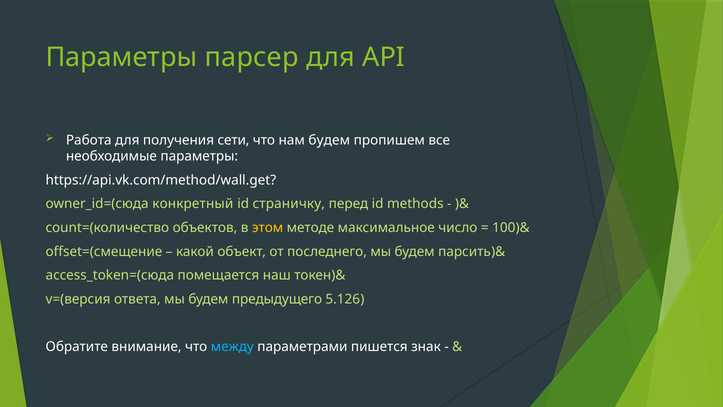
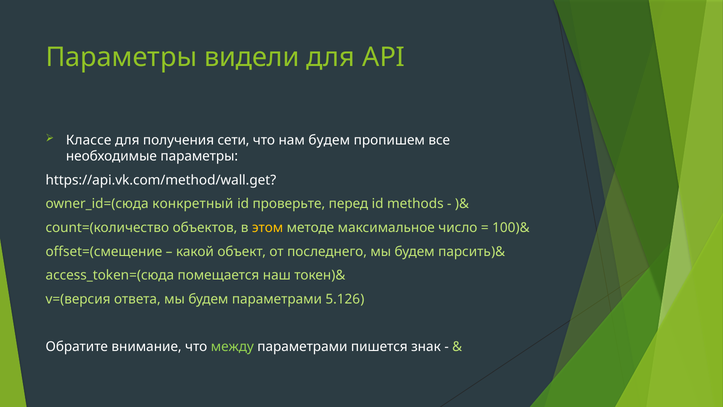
парсер: парсер -> видели (252, 57)
Работа: Работа -> Классе (89, 140)
страничку: страничку -> проверьте (289, 204)
будем предыдущего: предыдущего -> параметрами (277, 299)
между colour: light blue -> light green (232, 347)
